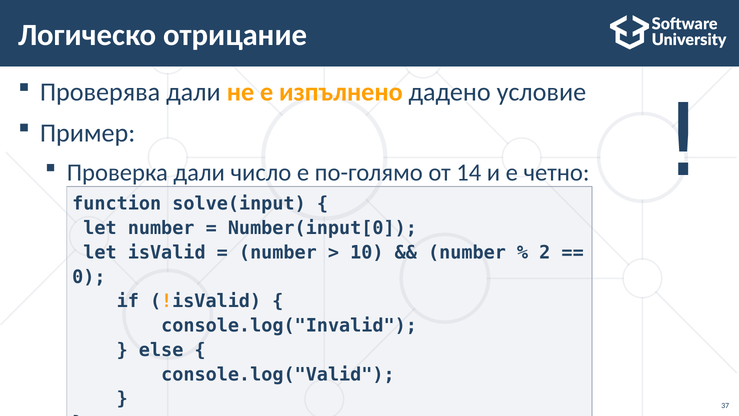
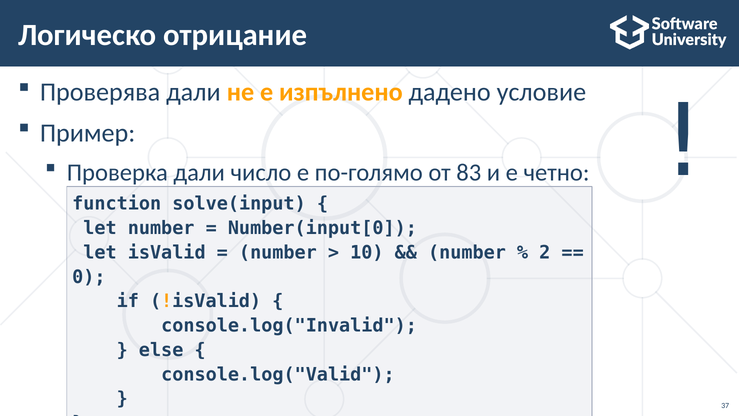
14: 14 -> 83 (469, 172)
